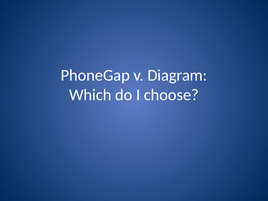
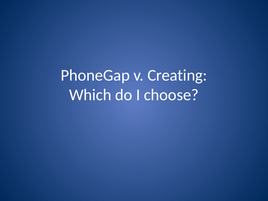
Diagram: Diagram -> Creating (177, 75)
